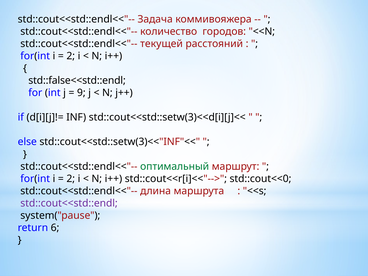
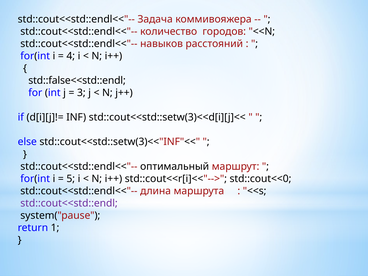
текущей: текущей -> навыков (162, 44)
2: 2 -> 4 (71, 56)
9: 9 -> 3 (81, 93)
оптимальный colour: green -> black (175, 166)
2: 2 -> 5 (71, 179)
6: 6 -> 1 (55, 228)
